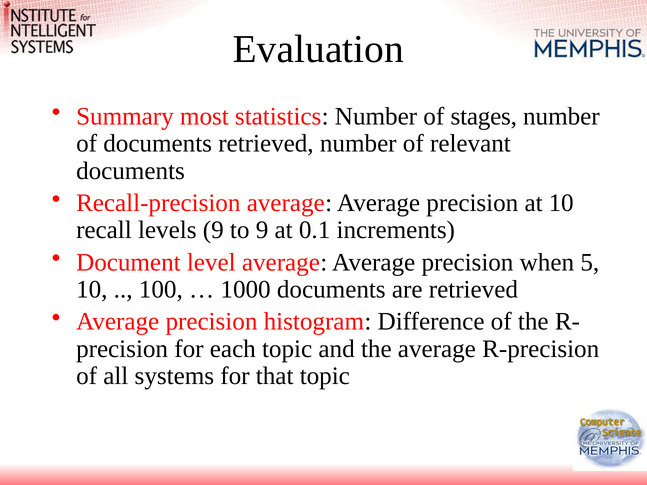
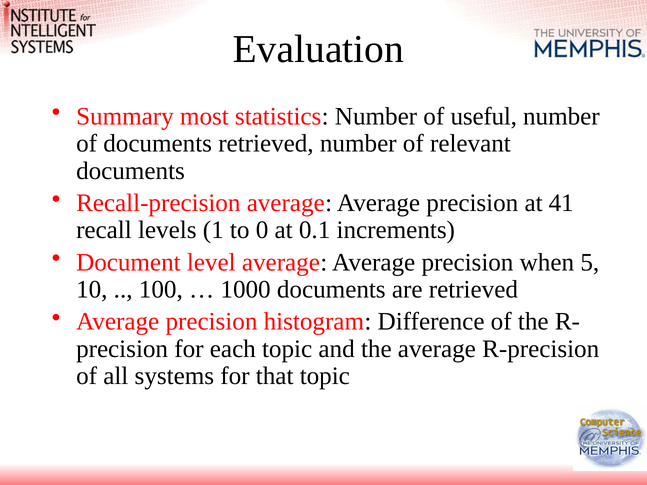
stages: stages -> useful (484, 116)
at 10: 10 -> 41 (561, 203)
levels 9: 9 -> 1 (213, 230)
to 9: 9 -> 0 (262, 230)
